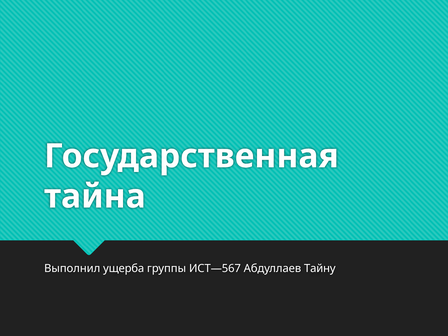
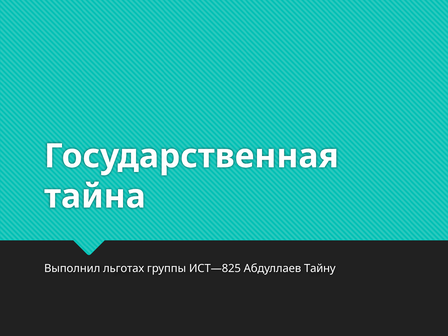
ущерба: ущерба -> льготах (124, 268)
ИСТ—567: ИСТ—567 -> ИСТ—825 (215, 268)
